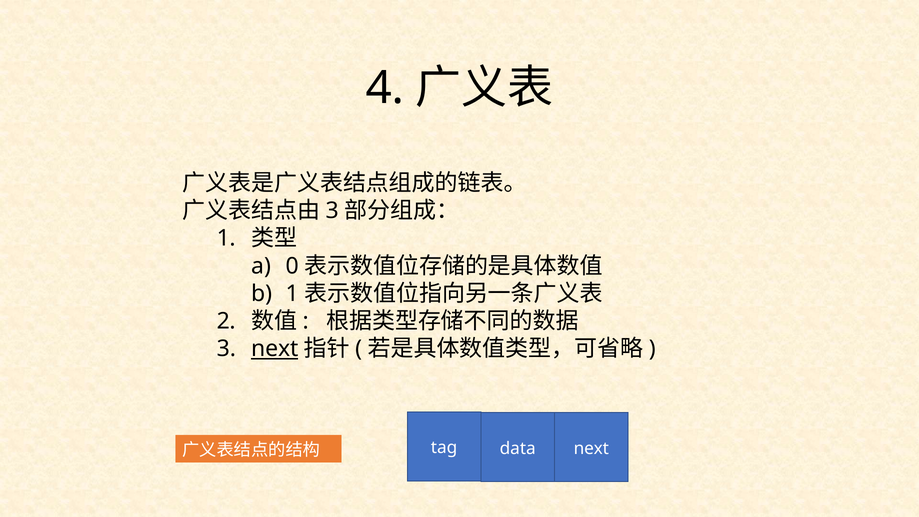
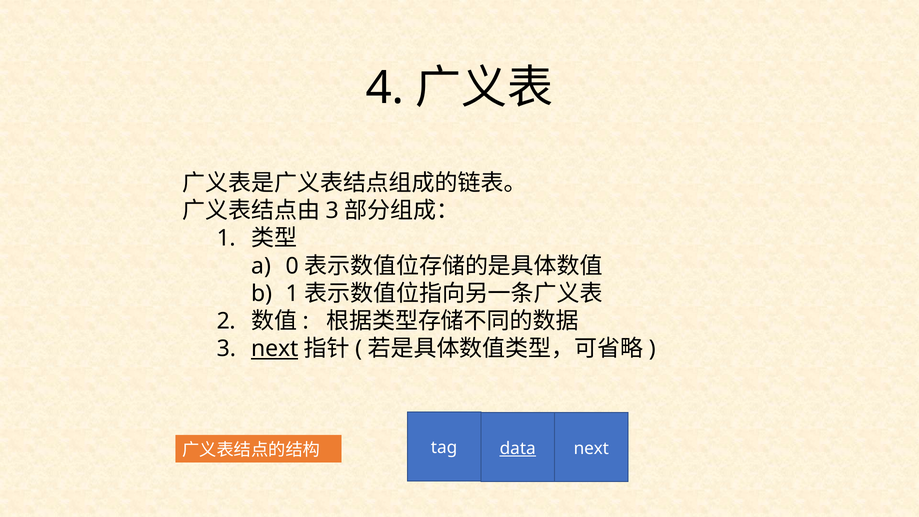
data underline: none -> present (518, 448)
